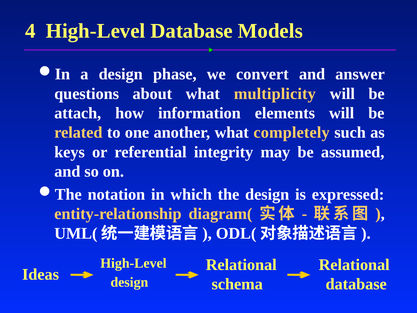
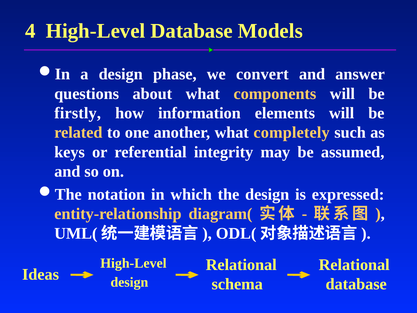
multiplicity: multiplicity -> components (275, 94)
attach: attach -> firstly (78, 113)
